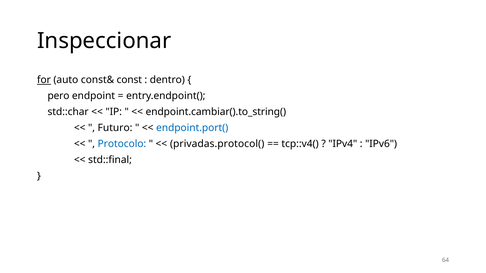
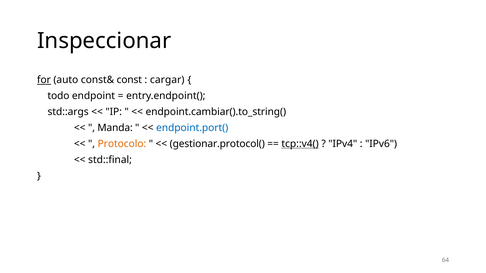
dentro: dentro -> cargar (167, 80)
pero: pero -> todo (58, 96)
std::char: std::char -> std::args (68, 112)
Futuro: Futuro -> Manda (115, 128)
Protocolo colour: blue -> orange (122, 144)
privadas.protocol(: privadas.protocol( -> gestionar.protocol( (217, 144)
tcp::v4( underline: none -> present (300, 144)
